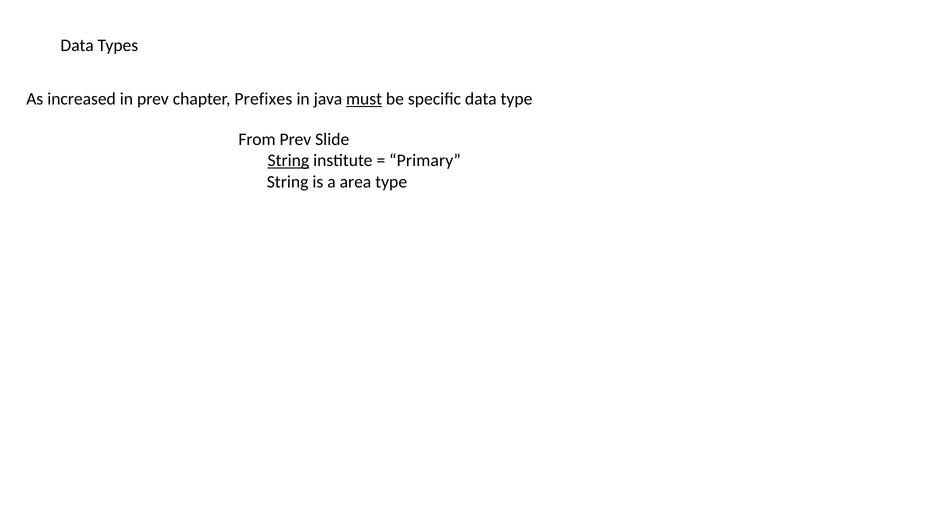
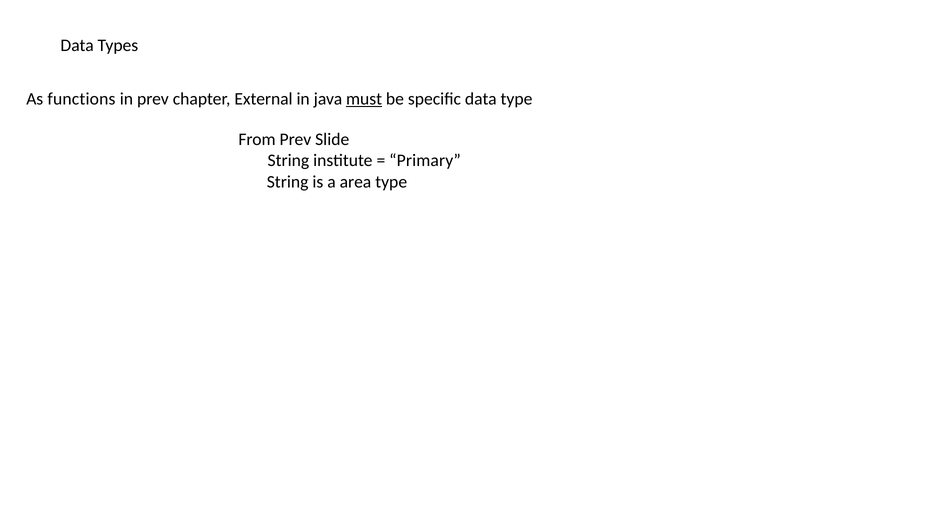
increased: increased -> functions (81, 99)
Prefixes: Prefixes -> External (264, 99)
String underline: present -> none (288, 161)
